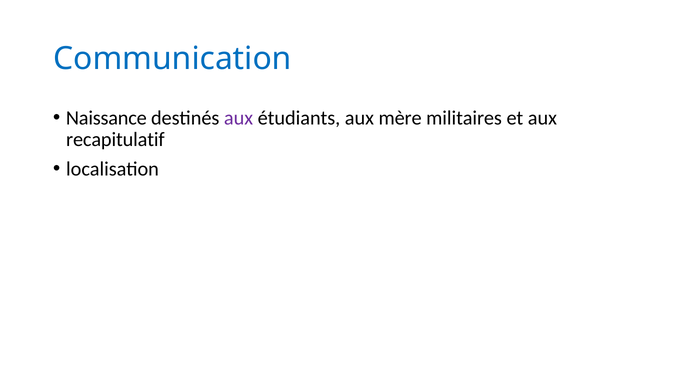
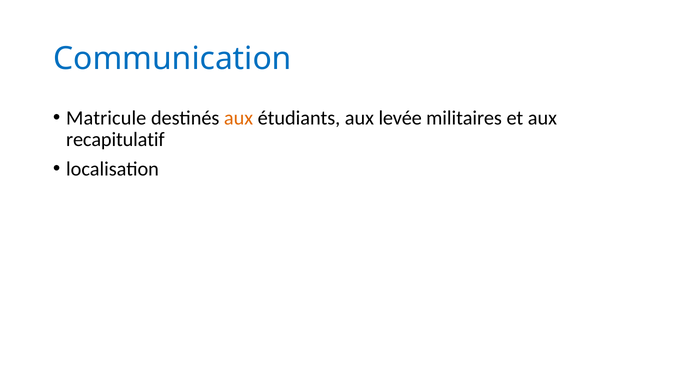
Naissance: Naissance -> Matricule (106, 118)
aux colour: purple -> orange (239, 118)
mère: mère -> levée (400, 118)
